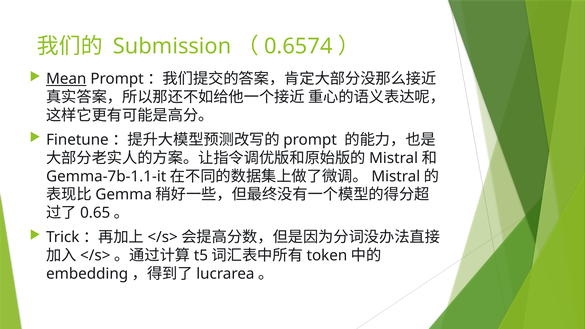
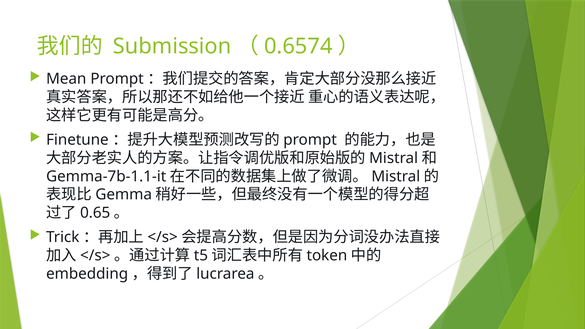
Mean underline: present -> none (66, 79)
